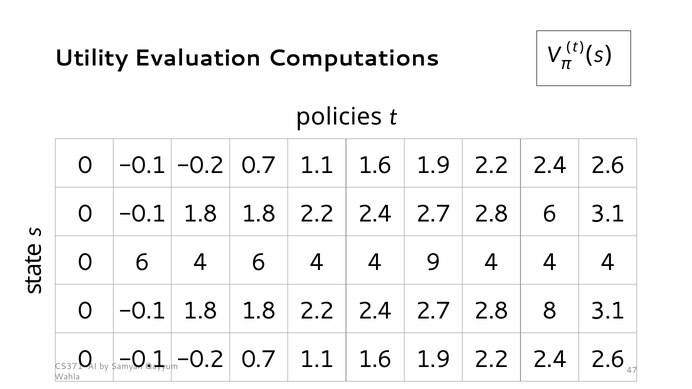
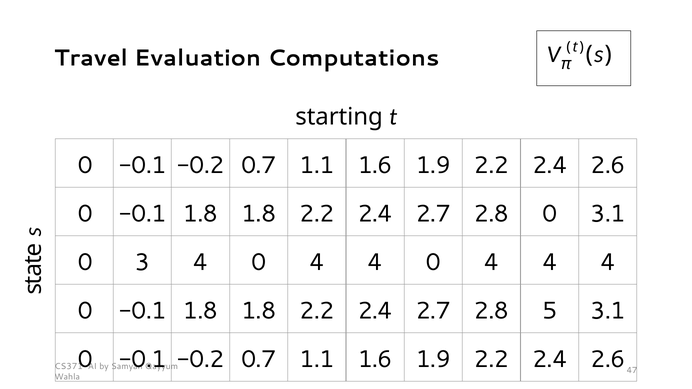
Utility: Utility -> Travel (91, 58)
policies: policies -> starting (339, 117)
2.8 6: 6 -> 0 (550, 214)
0 6: 6 -> 3 (142, 262)
6: 6 -> 0 (259, 262)
9: 9 -> 0 (433, 262)
8: 8 -> 5 (550, 311)
